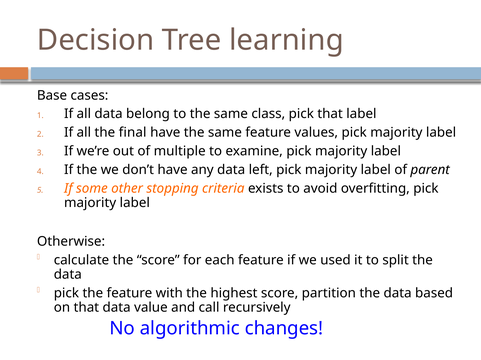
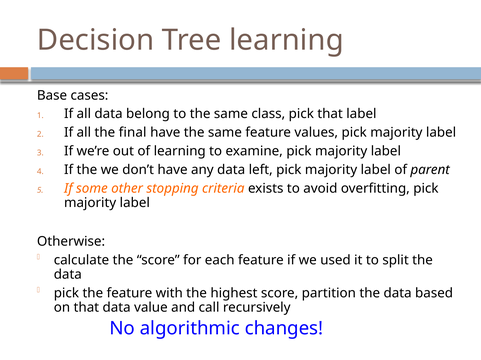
of multiple: multiple -> learning (180, 151)
